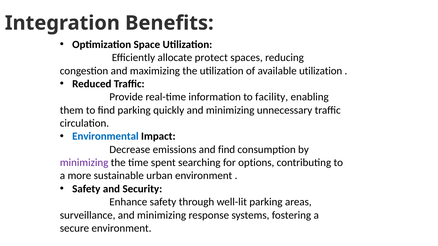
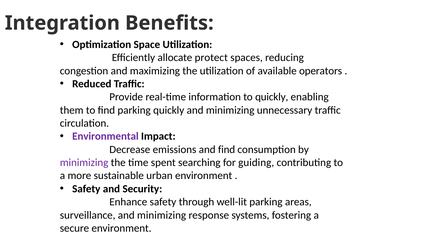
available utilization: utilization -> operators (321, 71)
to facility: facility -> quickly (272, 97)
Environmental colour: blue -> purple (105, 137)
options: options -> guiding (256, 163)
